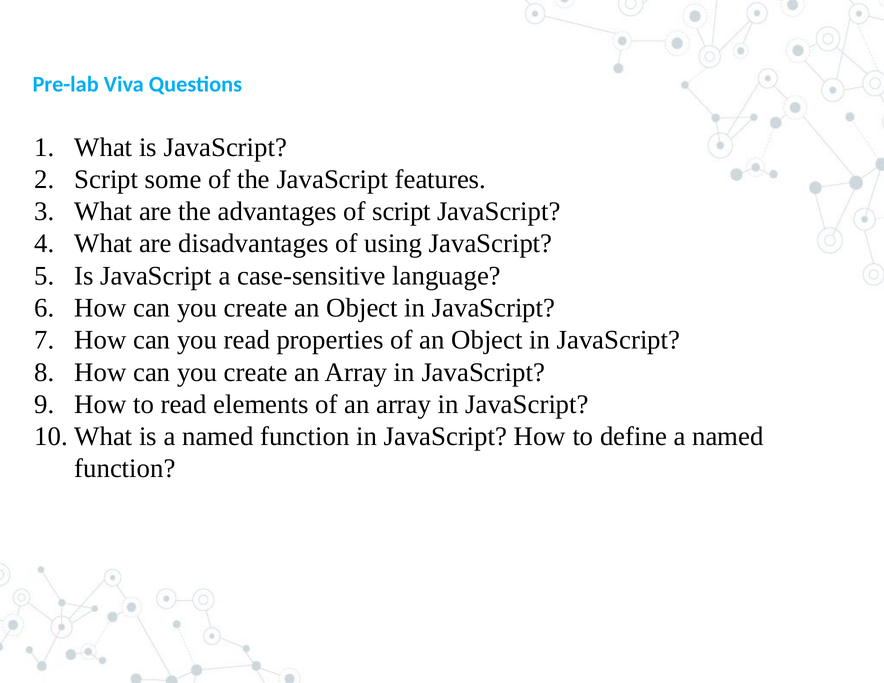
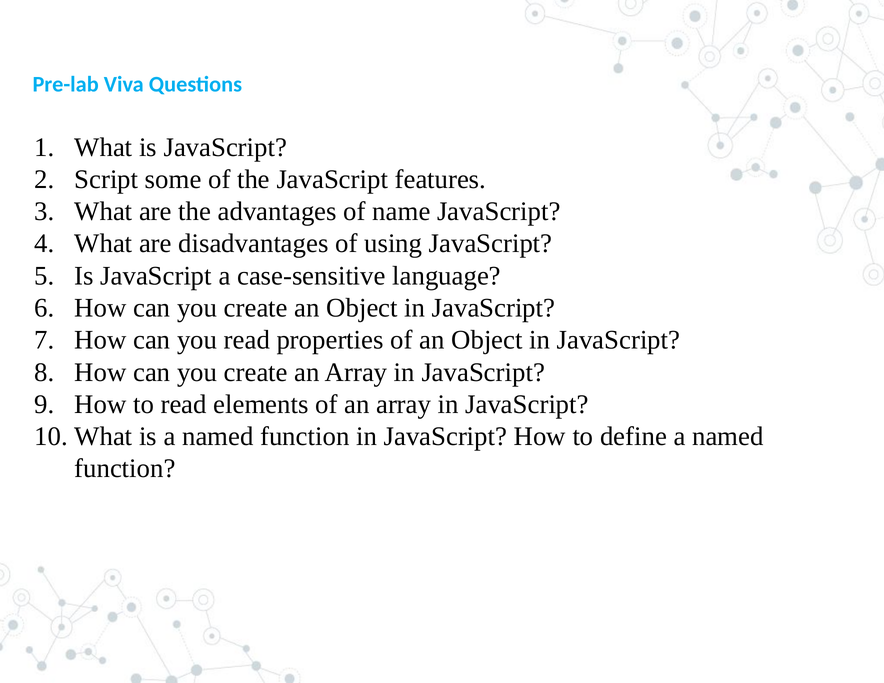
of script: script -> name (401, 212)
